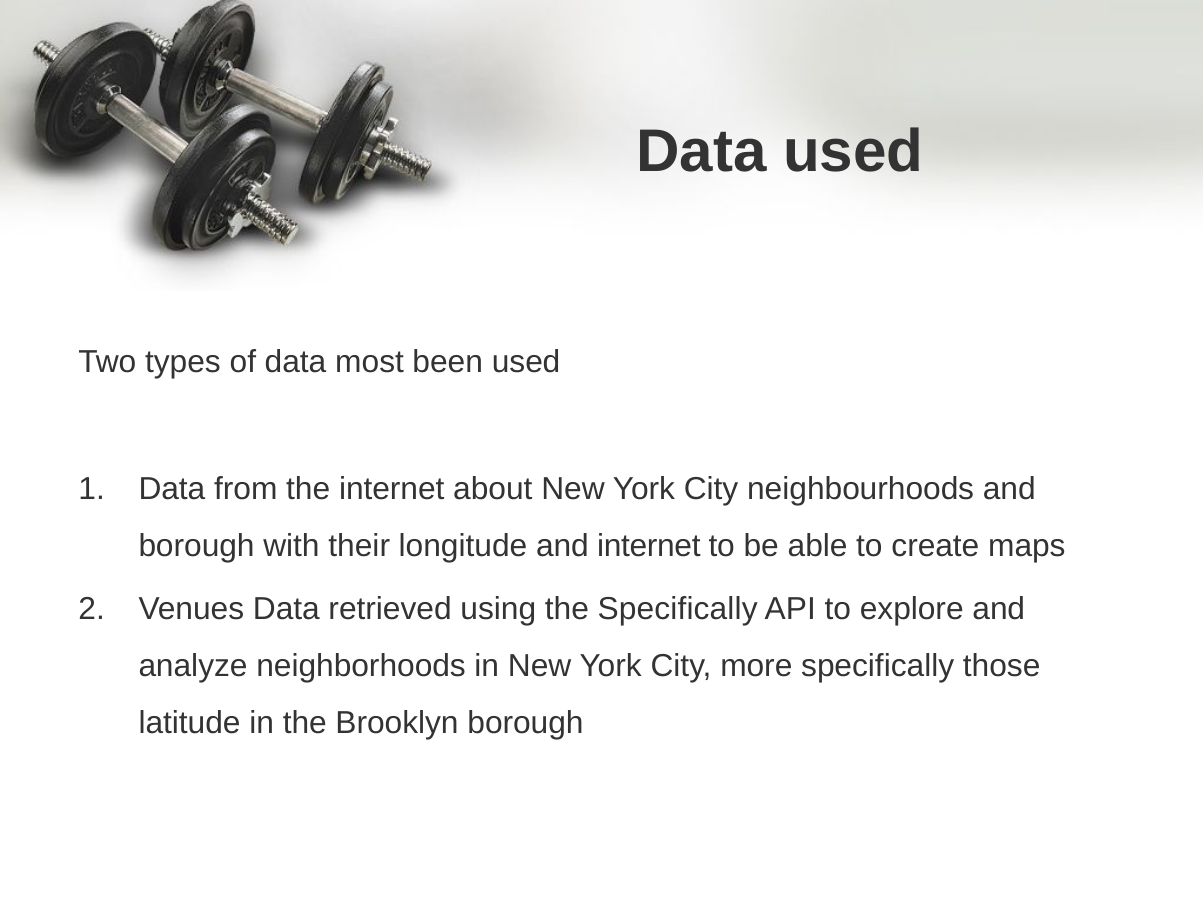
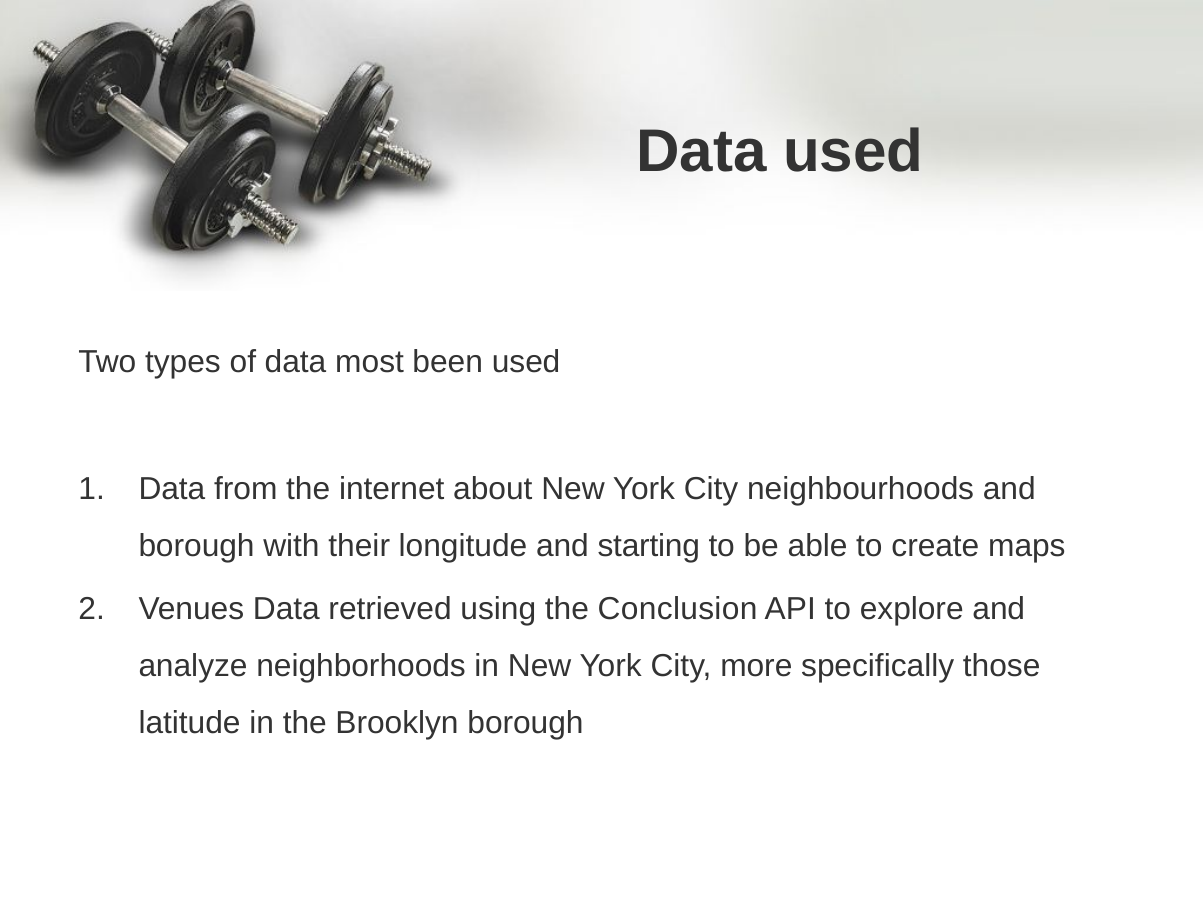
and internet: internet -> starting (649, 546)
the Specifically: Specifically -> Conclusion (678, 609)
